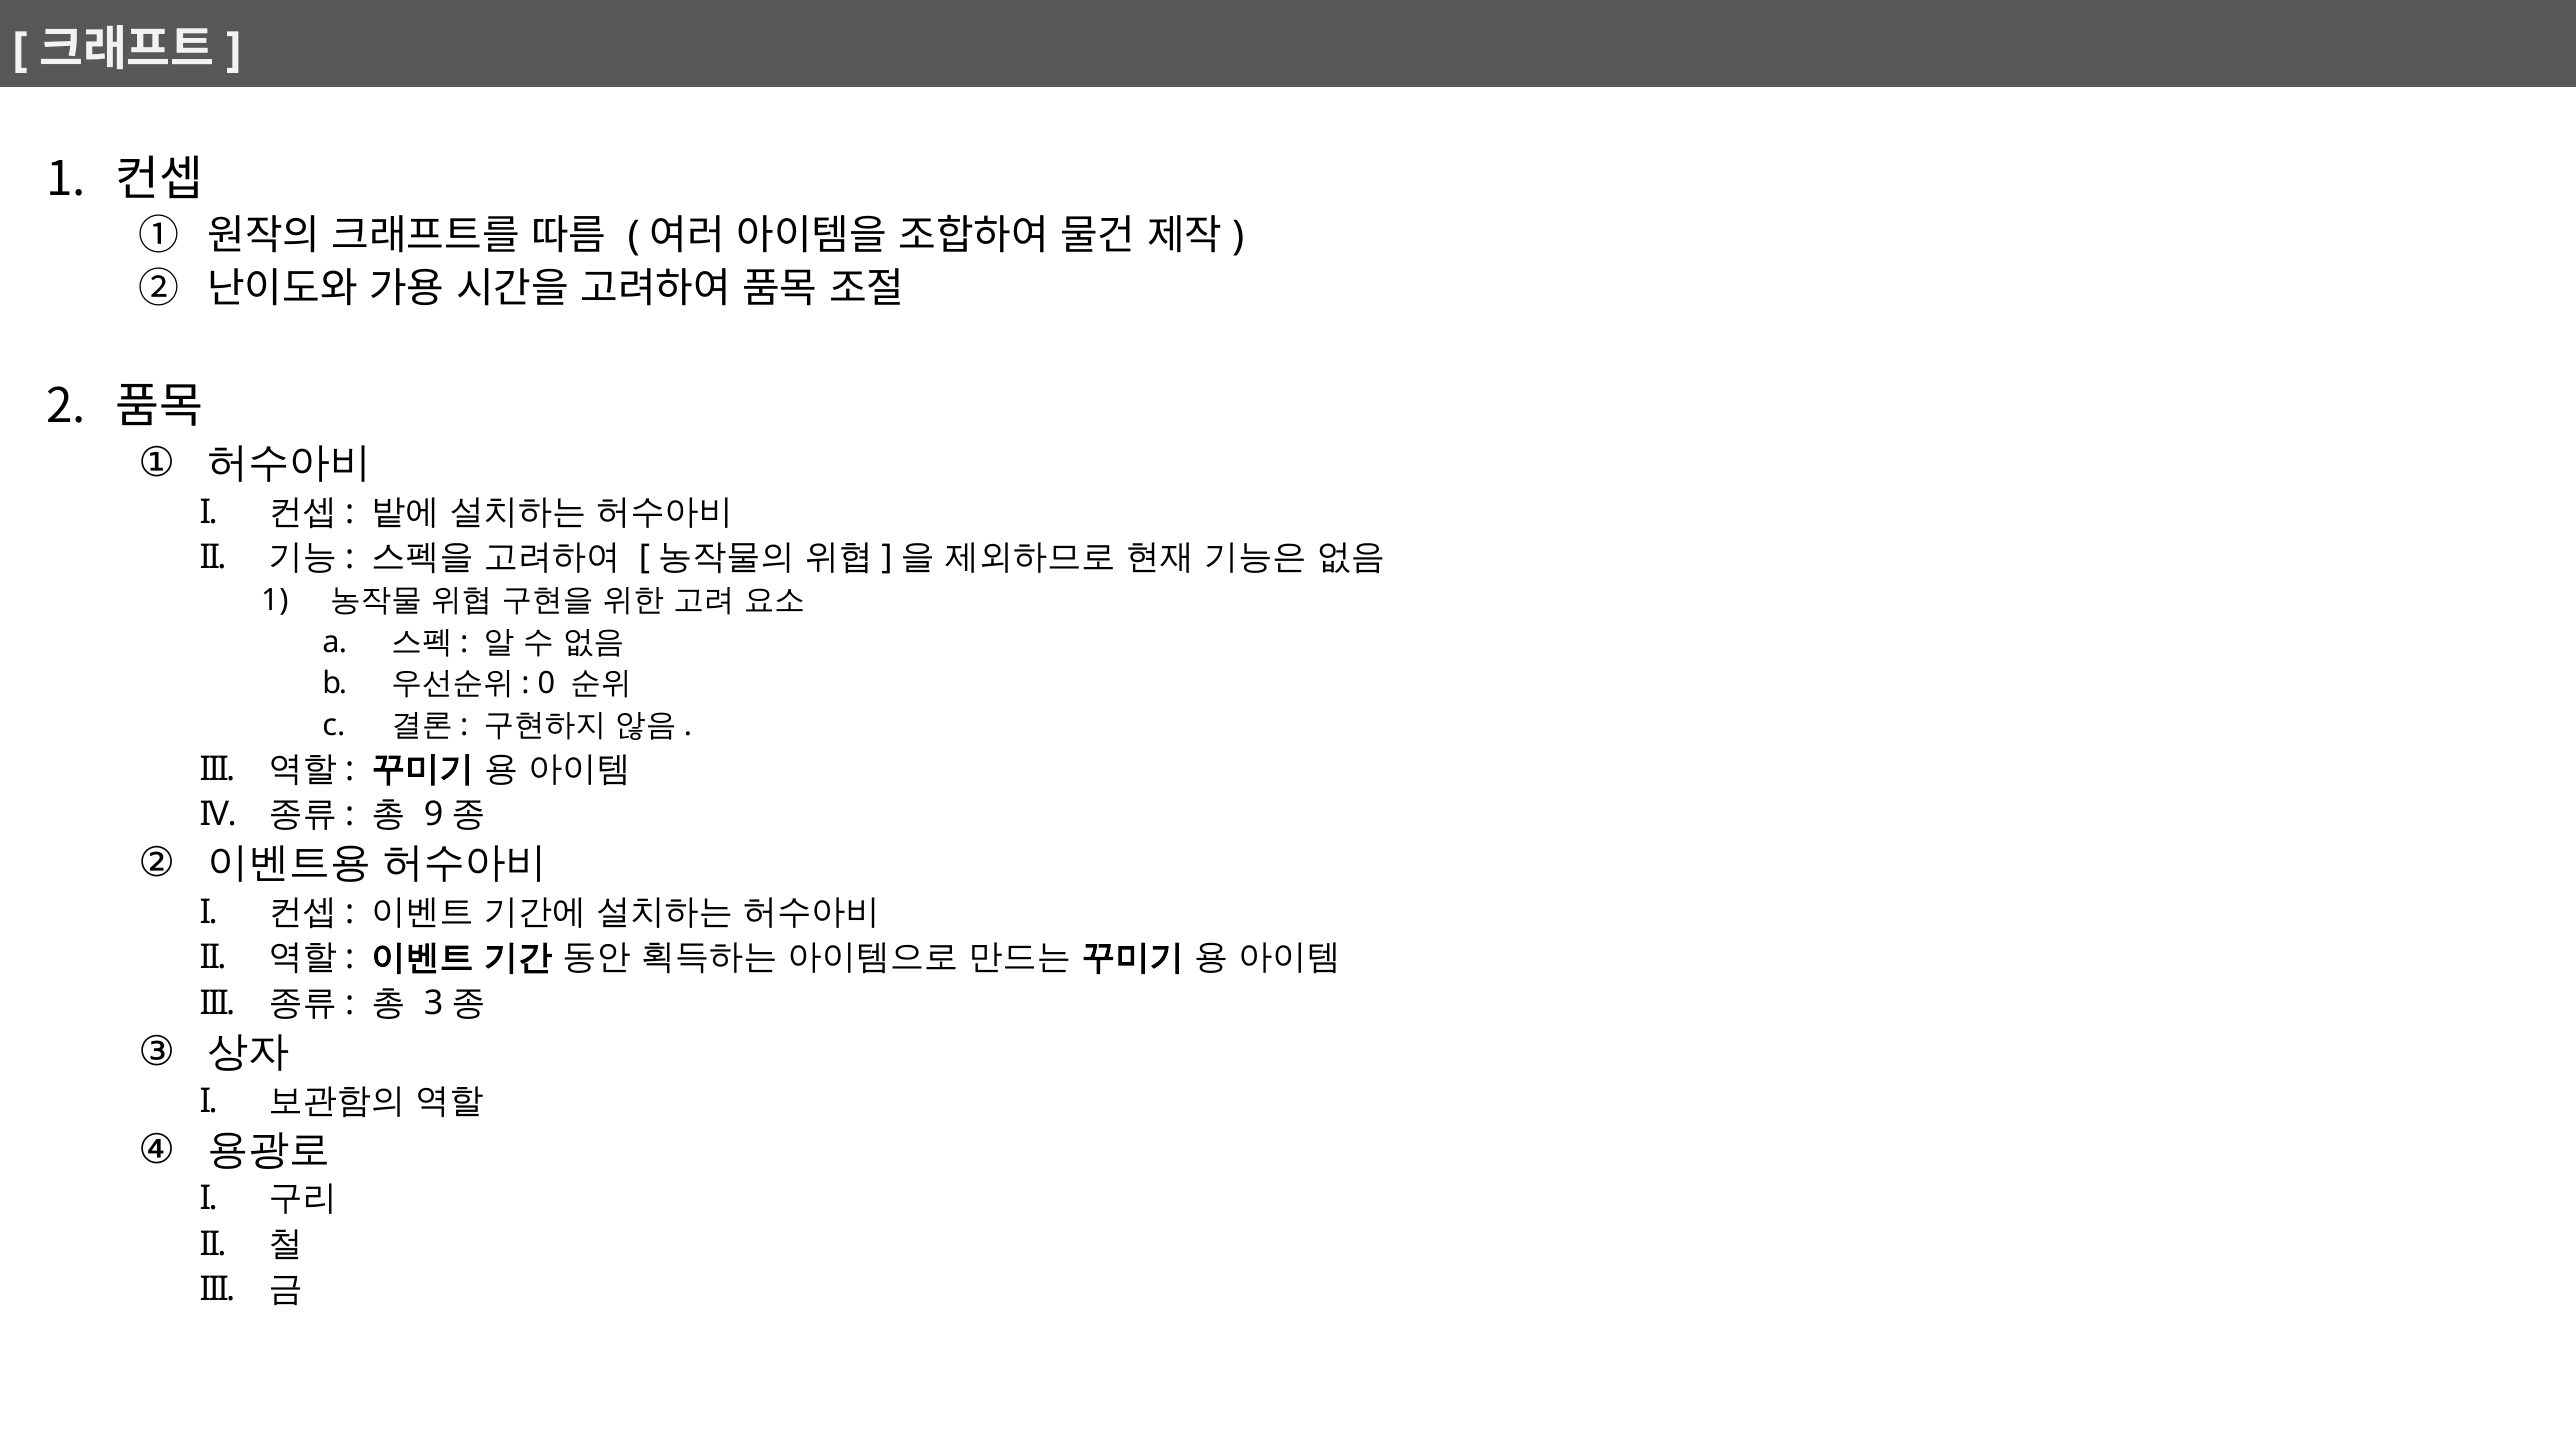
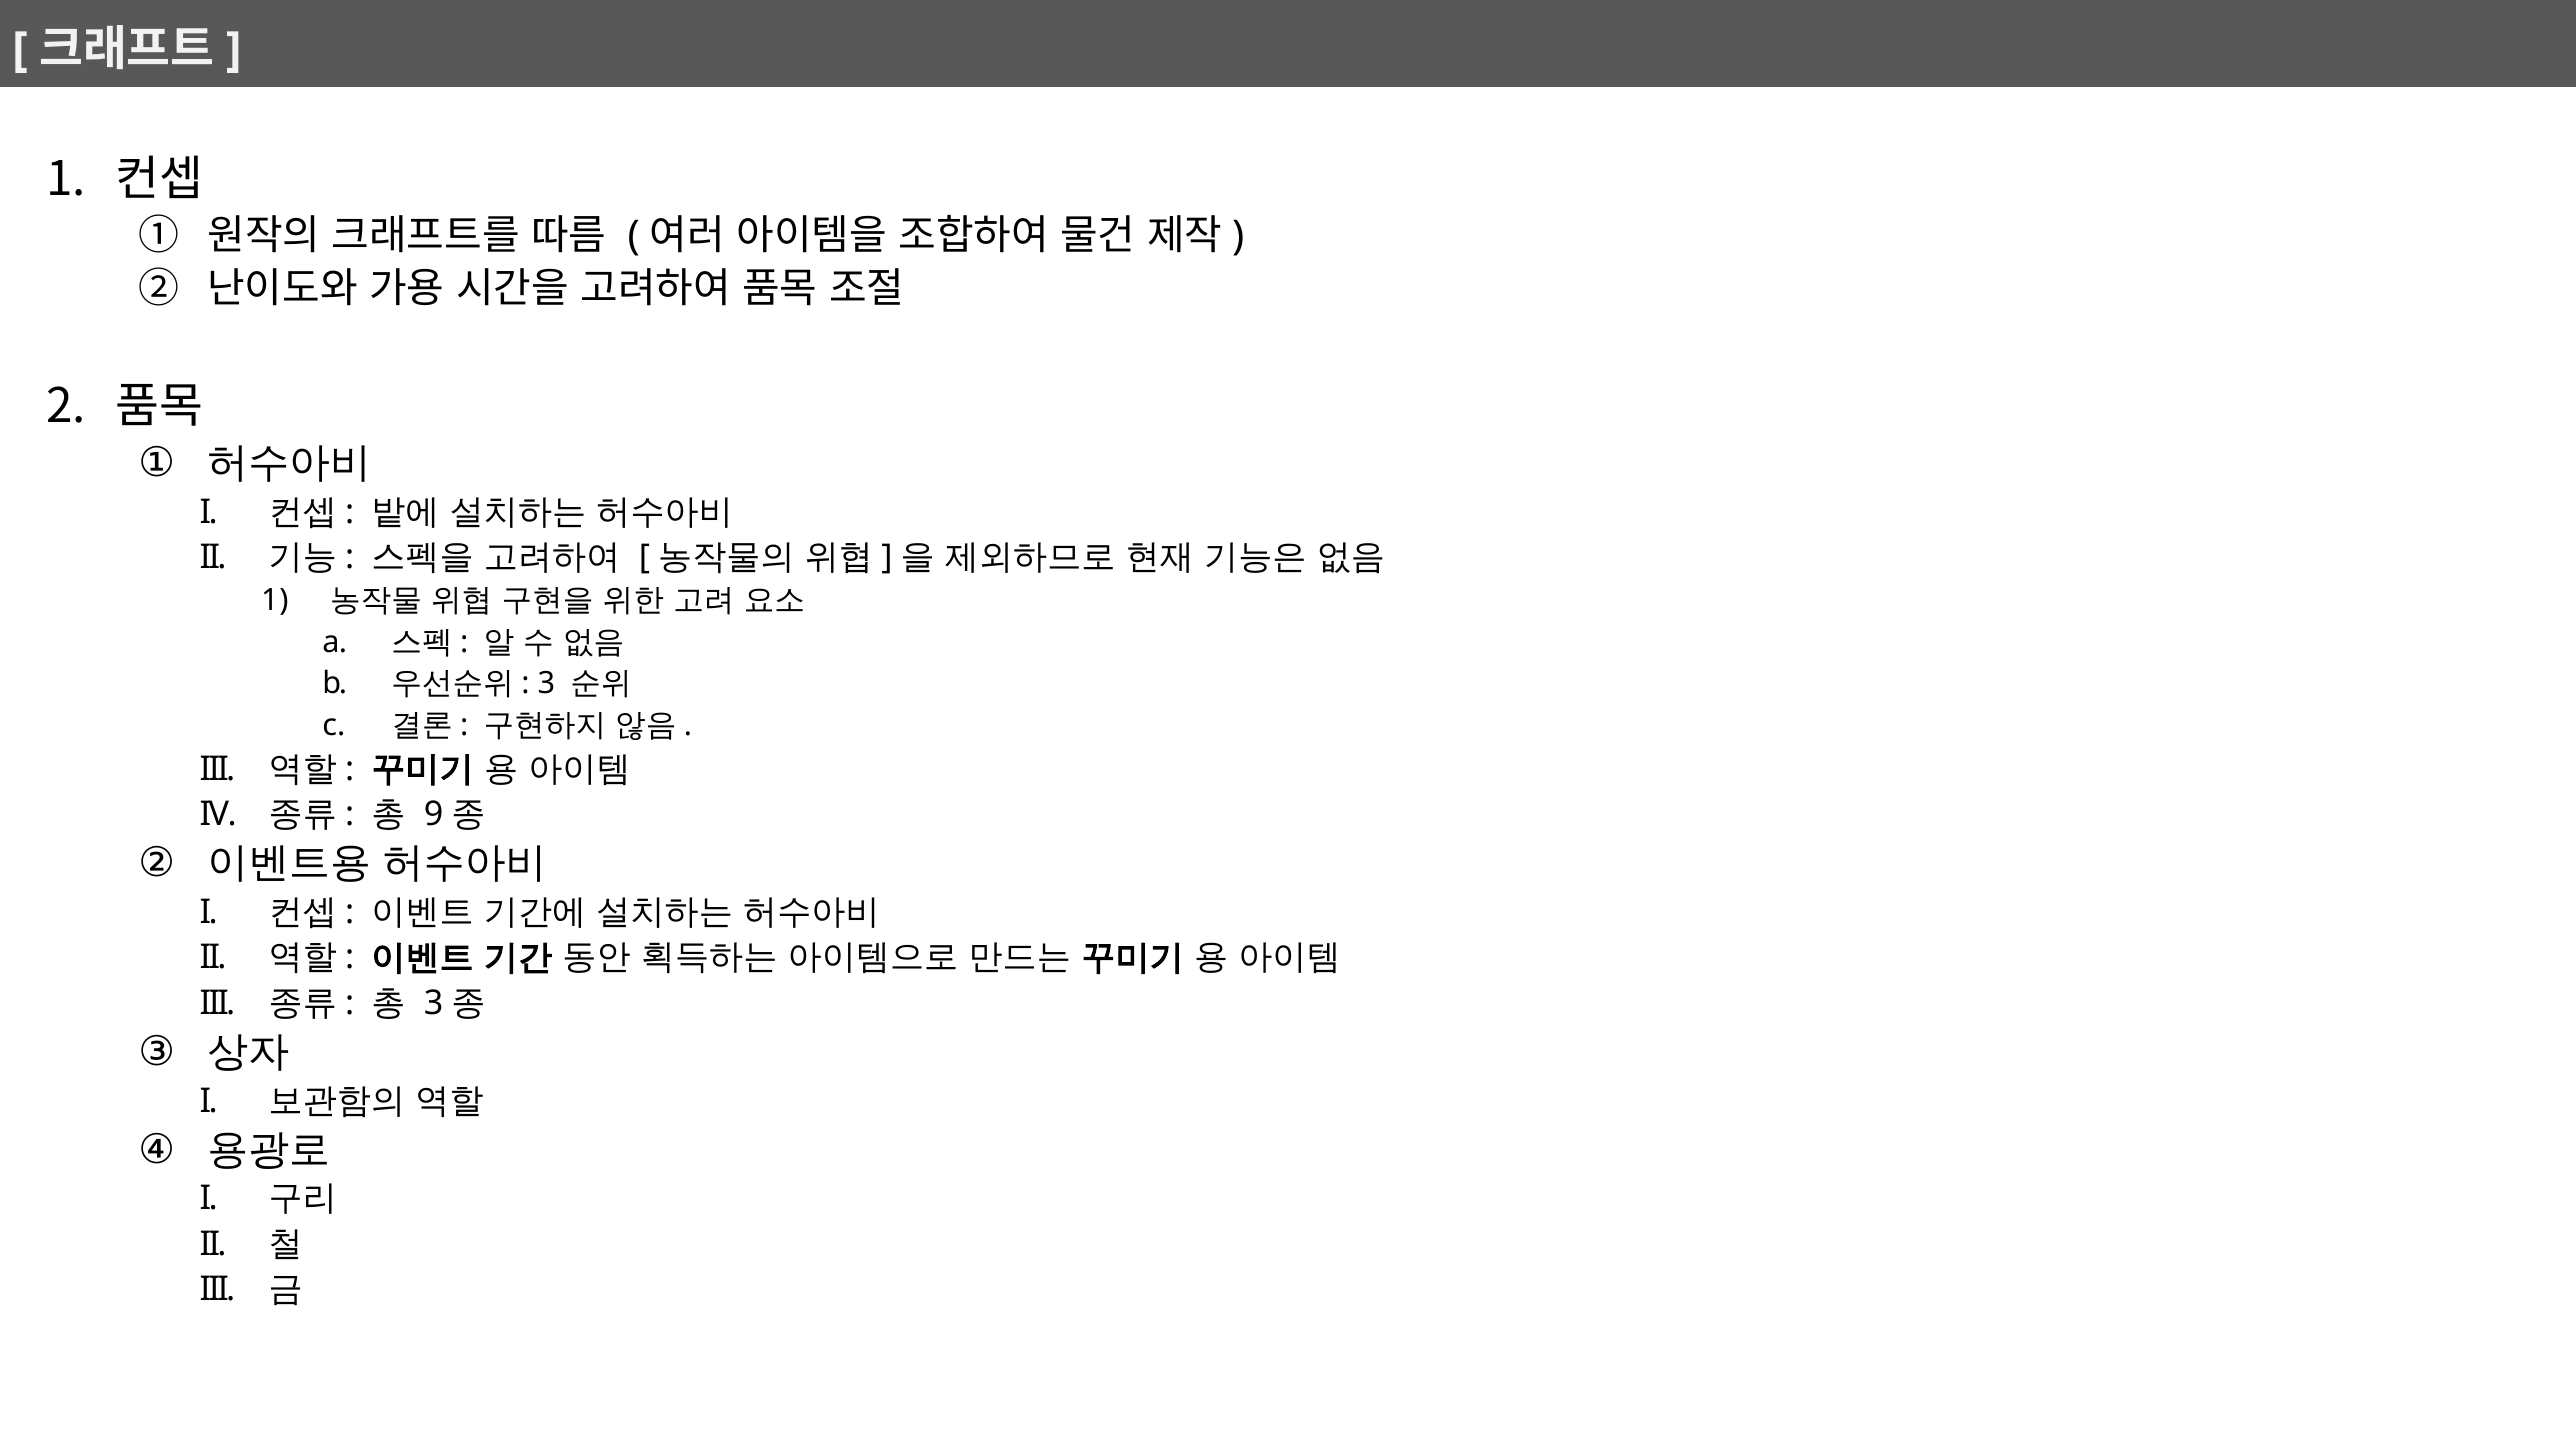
0: 0 -> 3 (546, 684)
